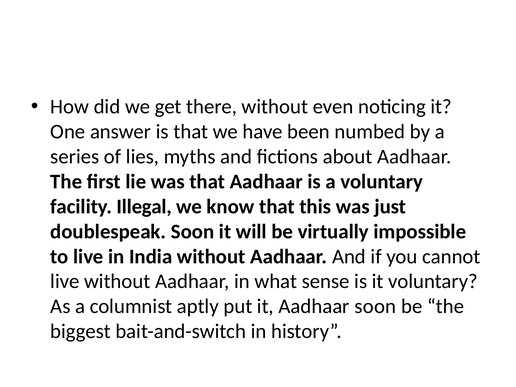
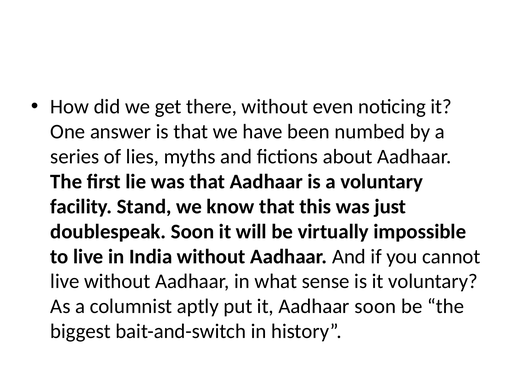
Illegal: Illegal -> Stand (144, 207)
